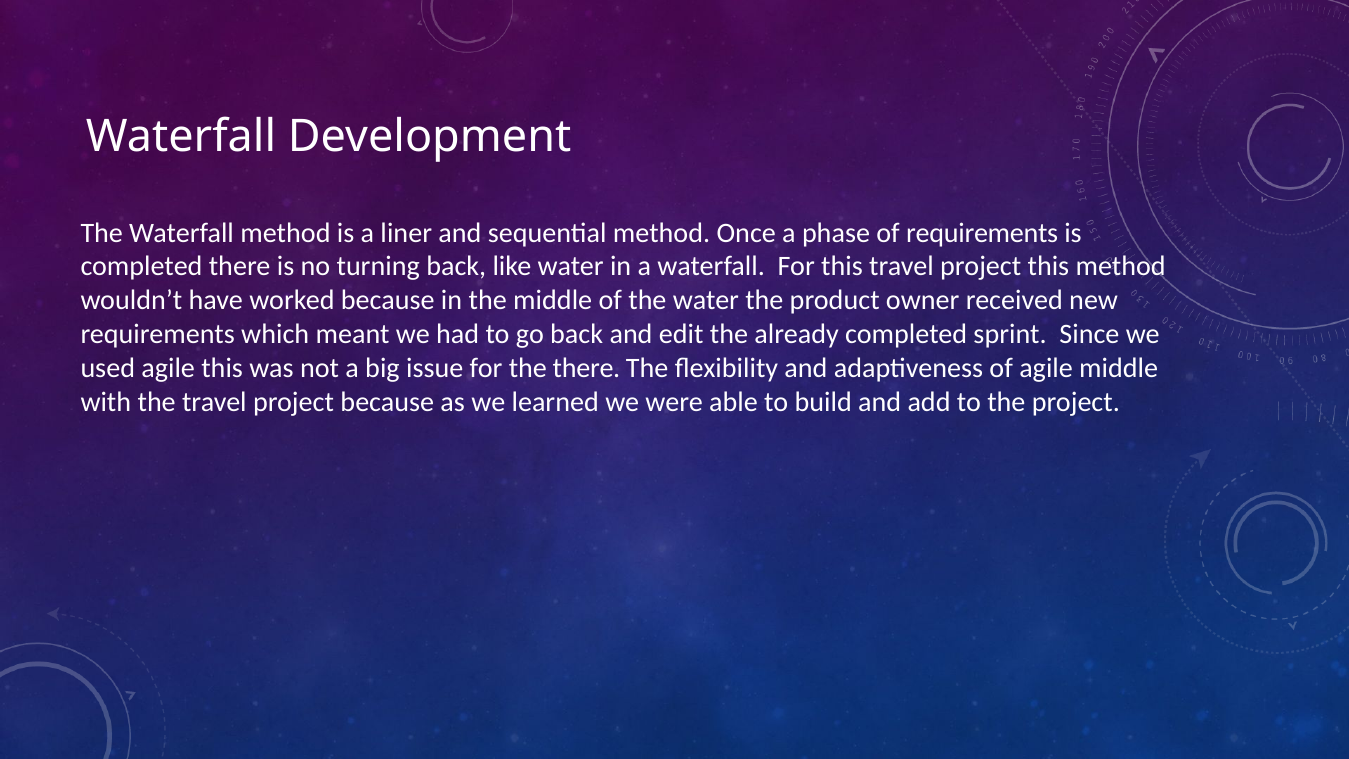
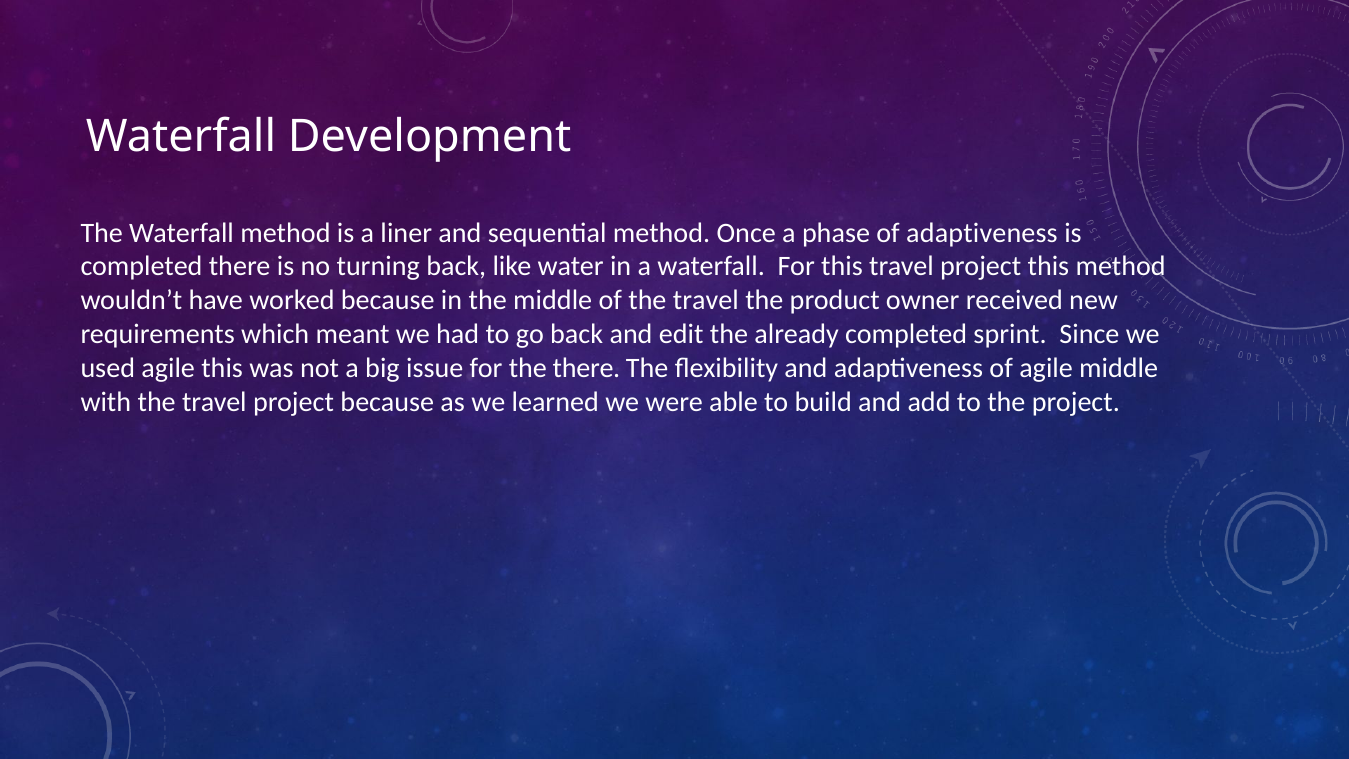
of requirements: requirements -> adaptiveness (982, 233)
of the water: water -> travel (706, 300)
